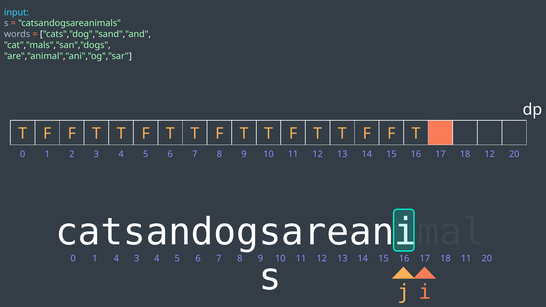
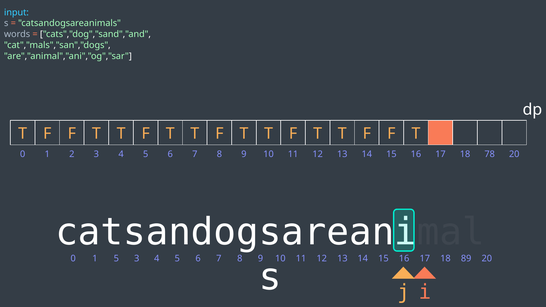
18 12: 12 -> 78 (490, 154)
1 4: 4 -> 5 (116, 259)
18 11: 11 -> 89 (466, 259)
